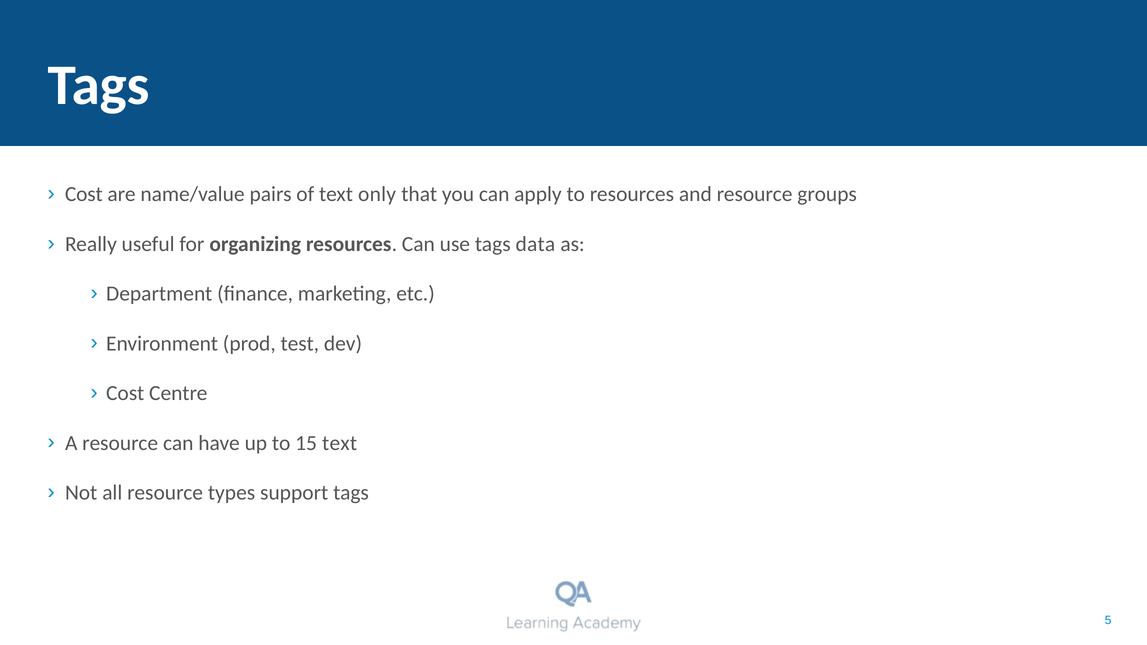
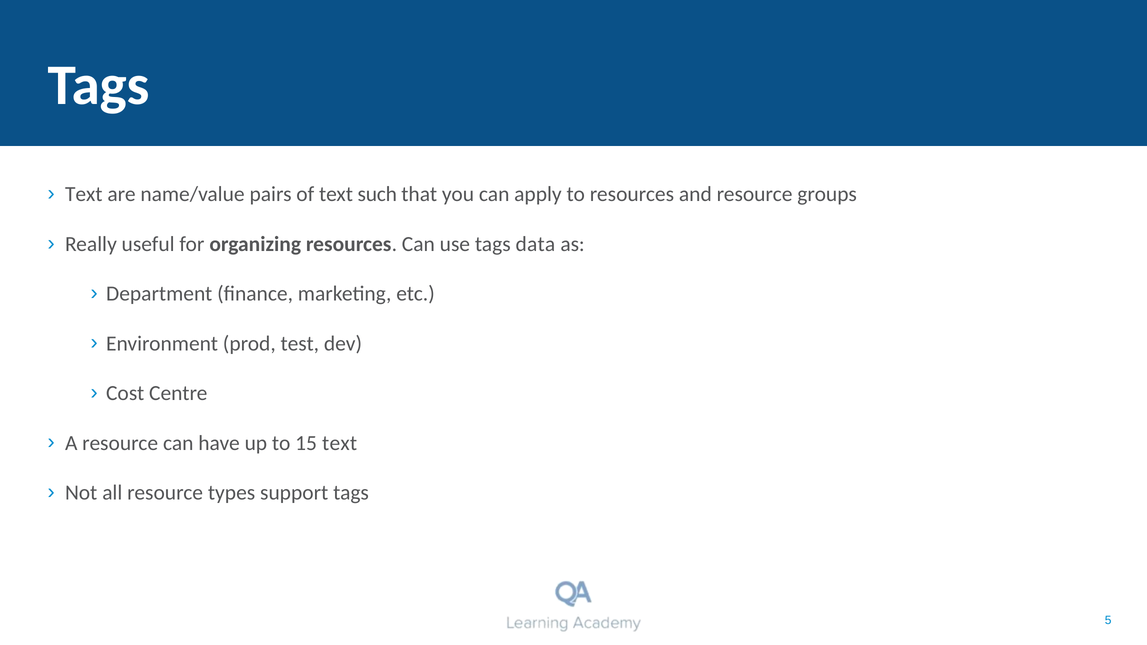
Cost: Cost -> Text (84, 194)
only: only -> such (377, 194)
